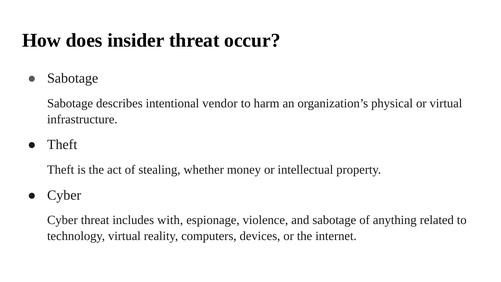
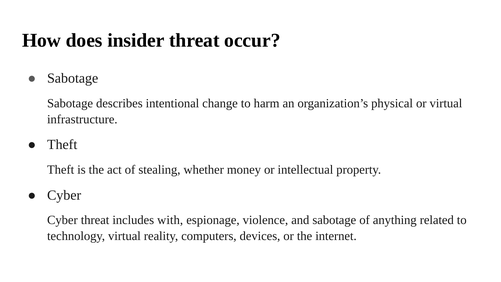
vendor: vendor -> change (220, 103)
